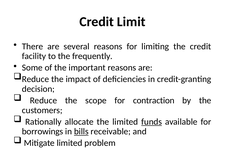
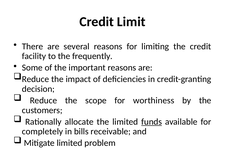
contraction: contraction -> worthiness (154, 101)
borrowings: borrowings -> completely (42, 132)
bills underline: present -> none (81, 132)
